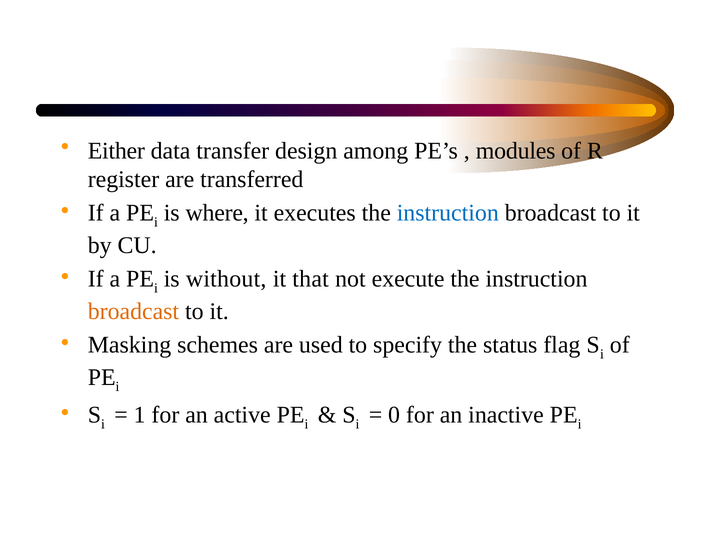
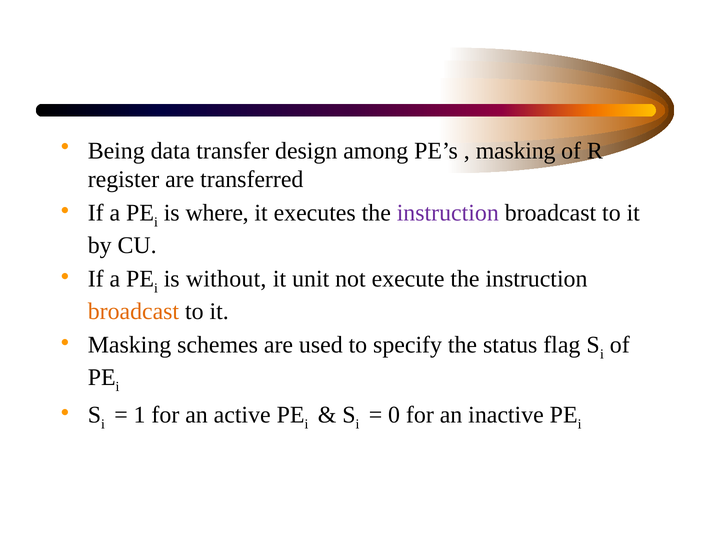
Either: Either -> Being (116, 151)
modules: modules -> masking (516, 151)
instruction colour: blue -> purple (448, 213)
that: that -> unit (311, 279)
